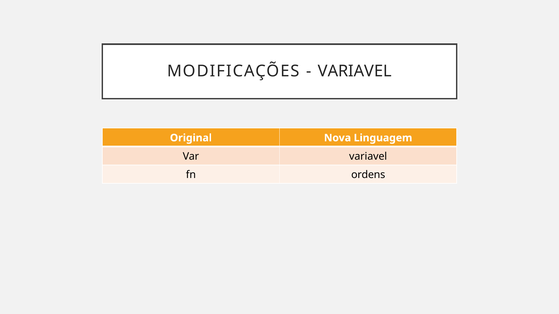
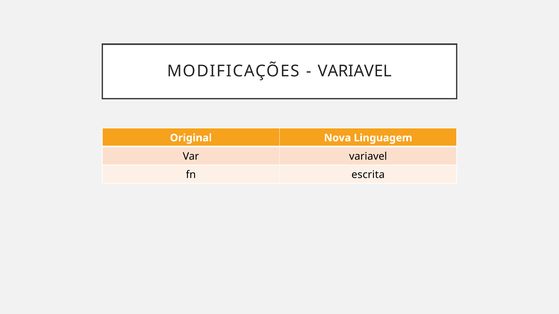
ordens: ordens -> escrita (368, 175)
